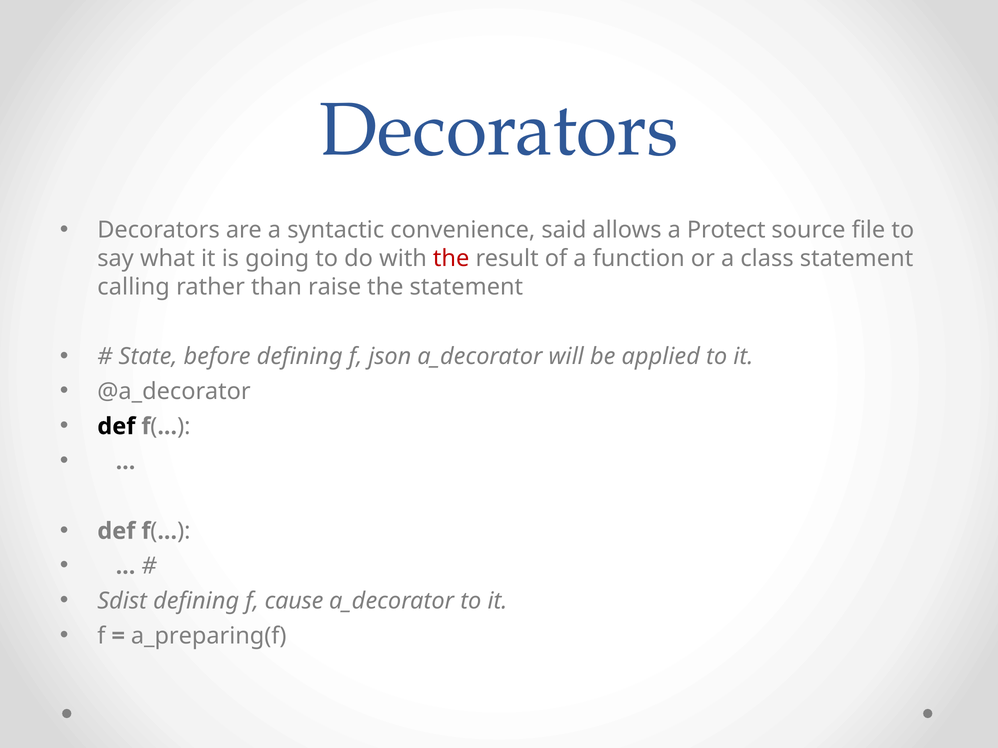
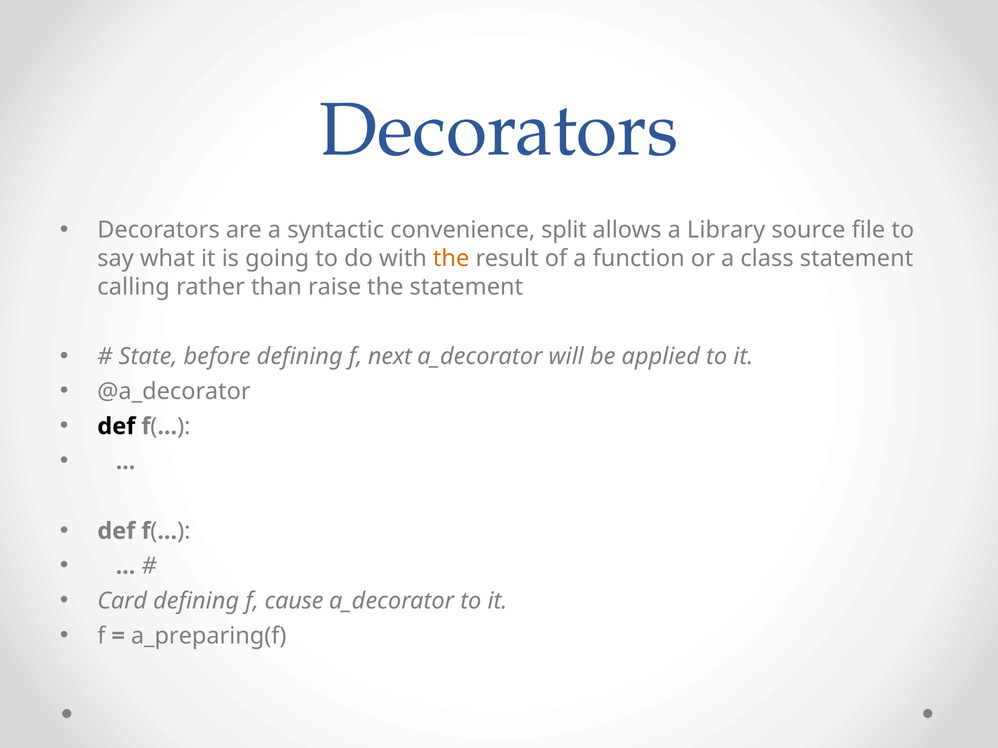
said: said -> split (564, 230)
Protect: Protect -> Library (726, 230)
the colour: red -> orange (451, 259)
json: json -> next (390, 357)
Sdist: Sdist -> Card (122, 601)
